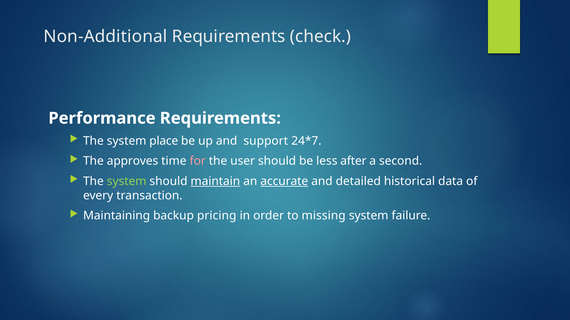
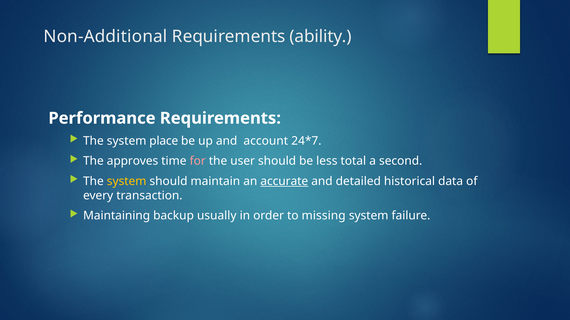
check: check -> ability (321, 37)
support: support -> account (266, 141)
after: after -> total (353, 161)
system colour: light green -> yellow (127, 182)
maintain underline: present -> none (215, 182)
pricing: pricing -> usually (217, 216)
